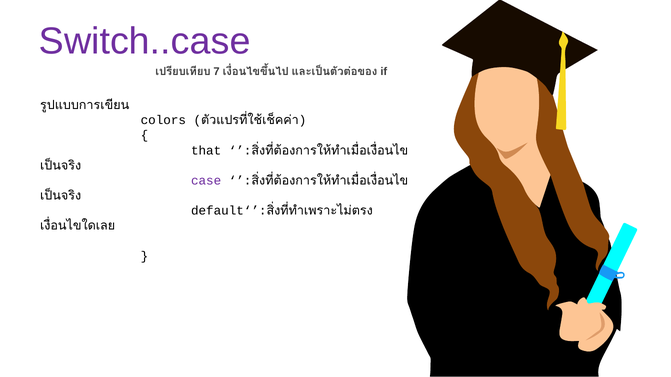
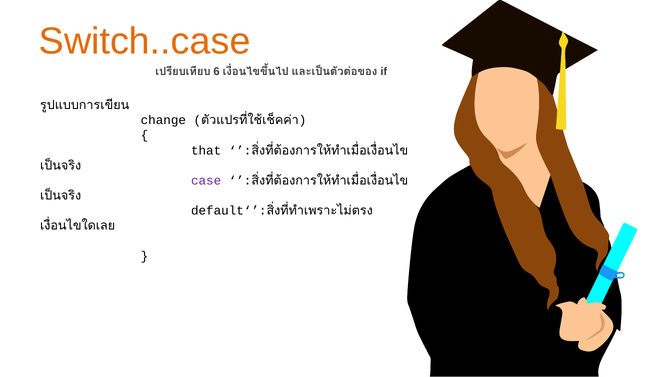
Switch..case colour: purple -> orange (145, 41)
7: 7 -> 6 (217, 72)
colors: colors -> change (163, 120)
